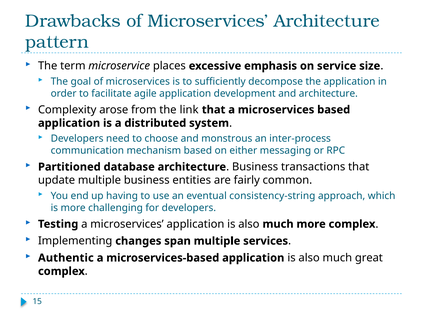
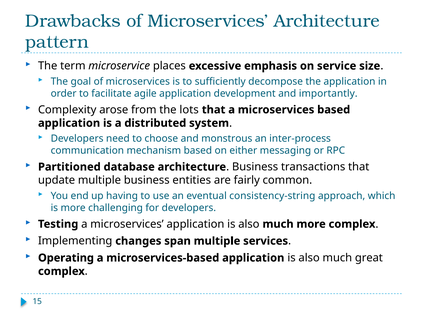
and architecture: architecture -> importantly (328, 93)
link: link -> lots (189, 110)
Authentic: Authentic -> Operating (66, 258)
